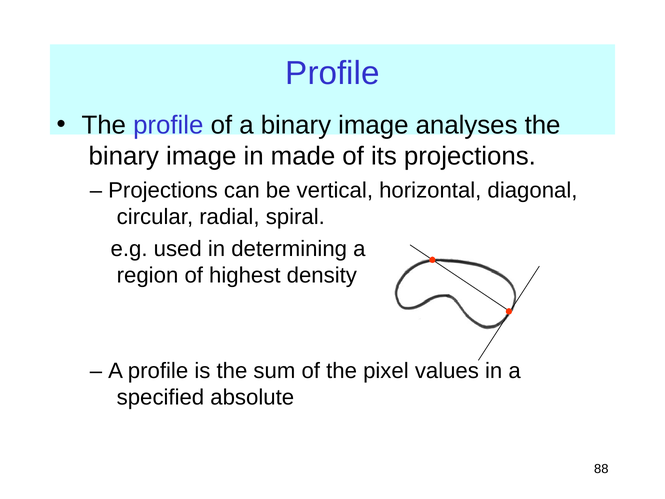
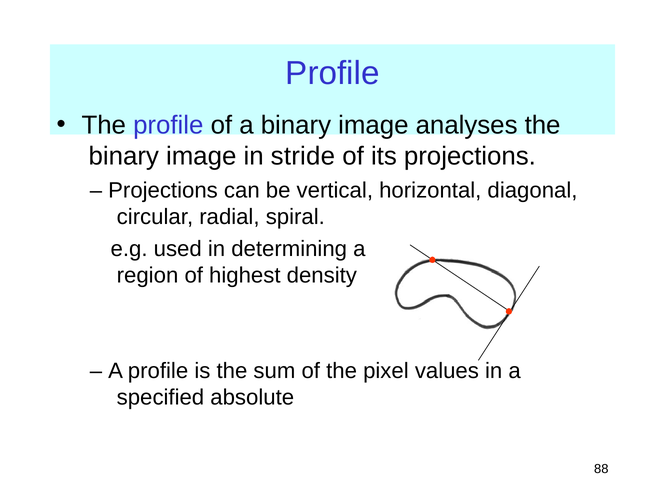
made: made -> stride (303, 156)
